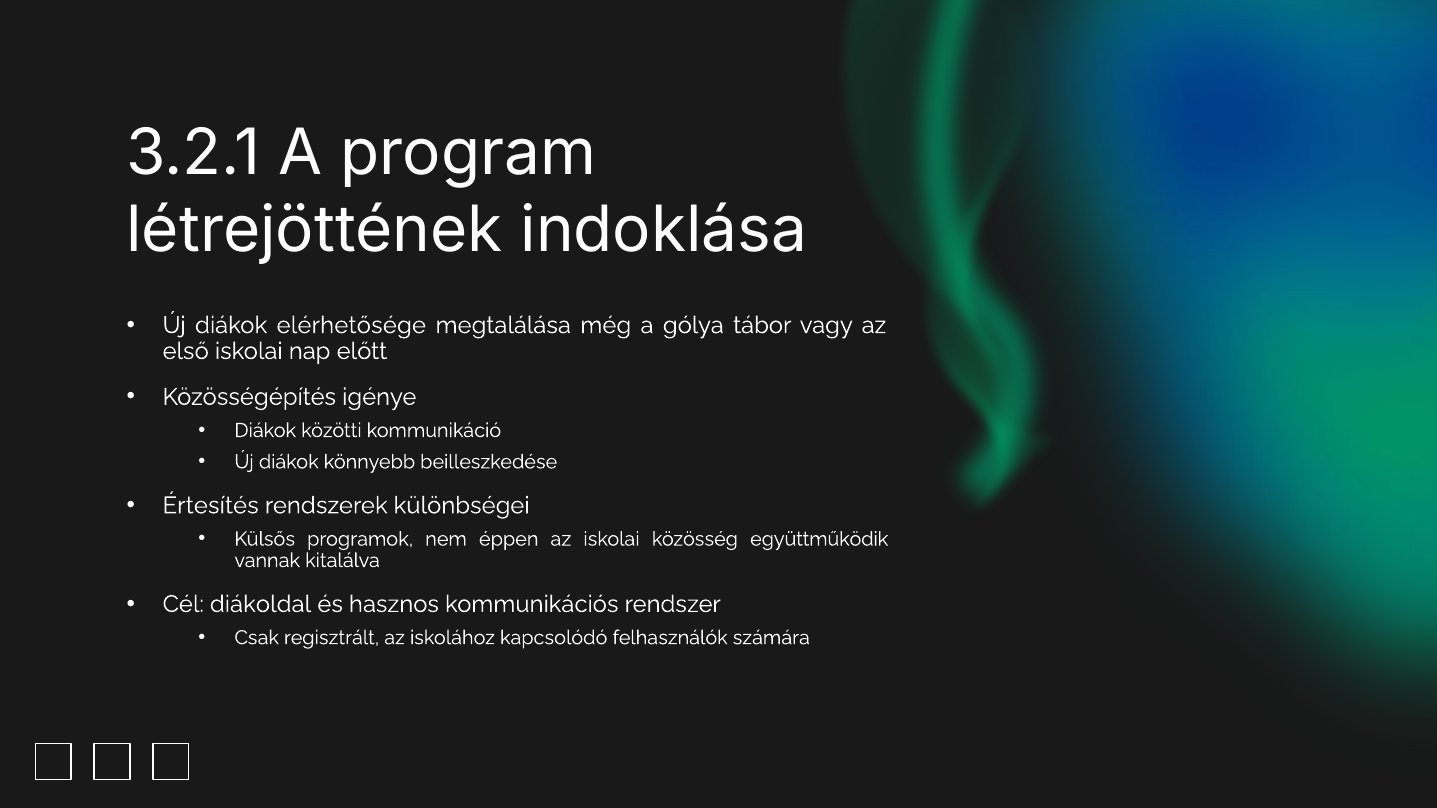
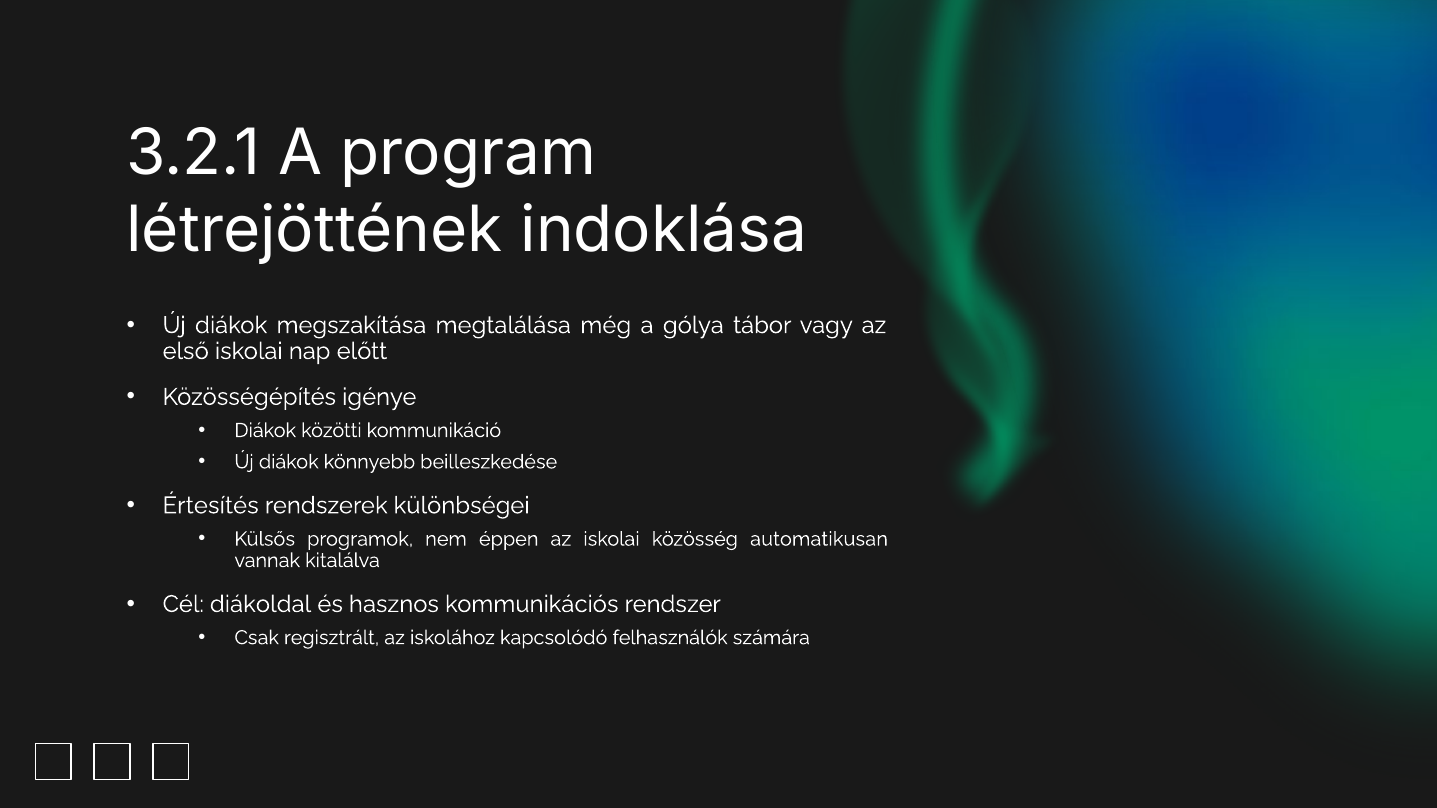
elérhetősége: elérhetősége -> megszakítása (351, 325)
együttműködik: együttműködik -> automatikusan (819, 539)
